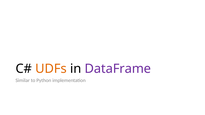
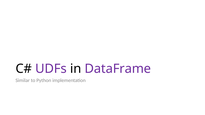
UDFs colour: orange -> purple (51, 69)
